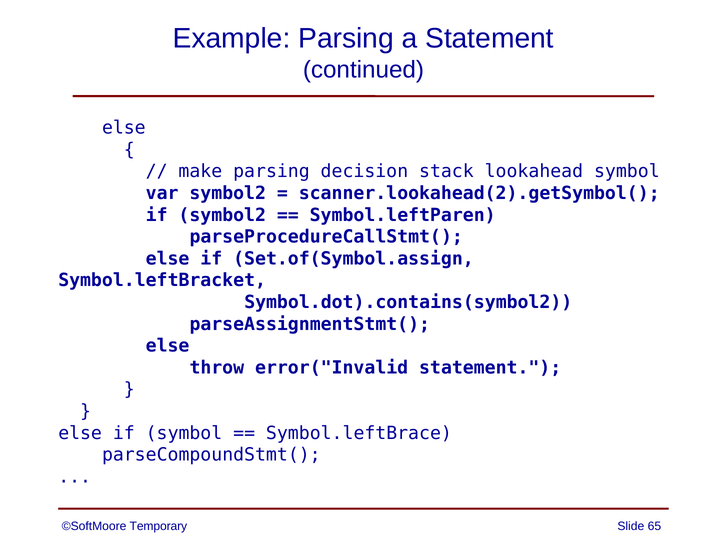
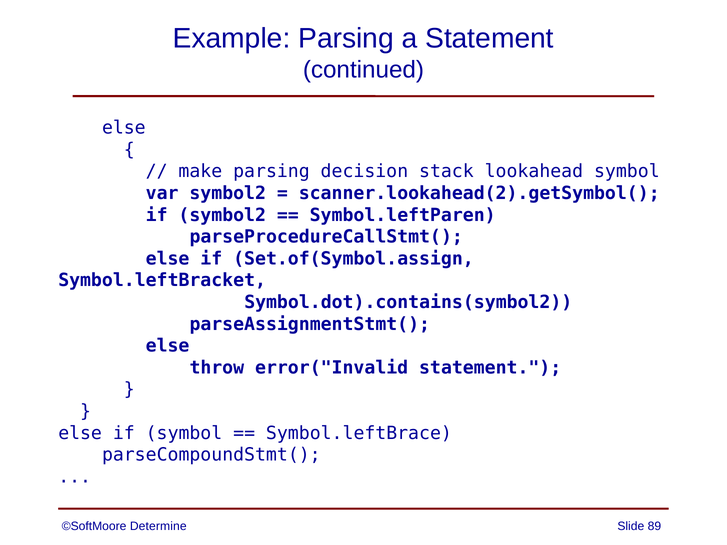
Temporary: Temporary -> Determine (158, 527)
65: 65 -> 89 (654, 527)
